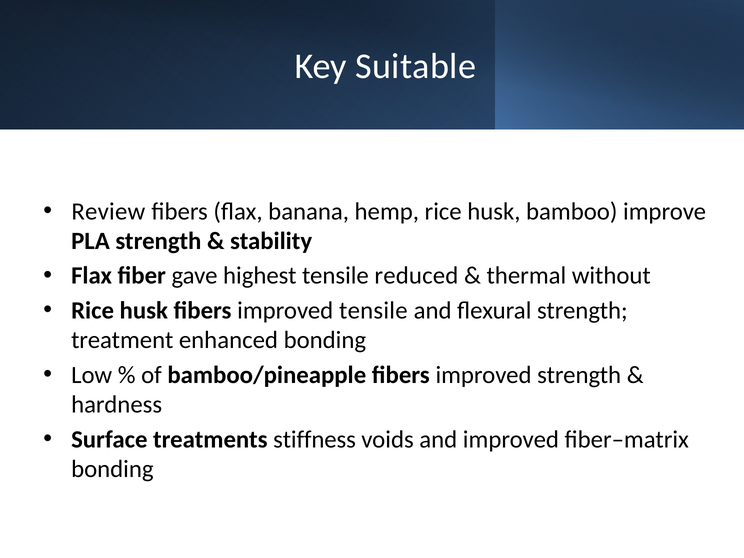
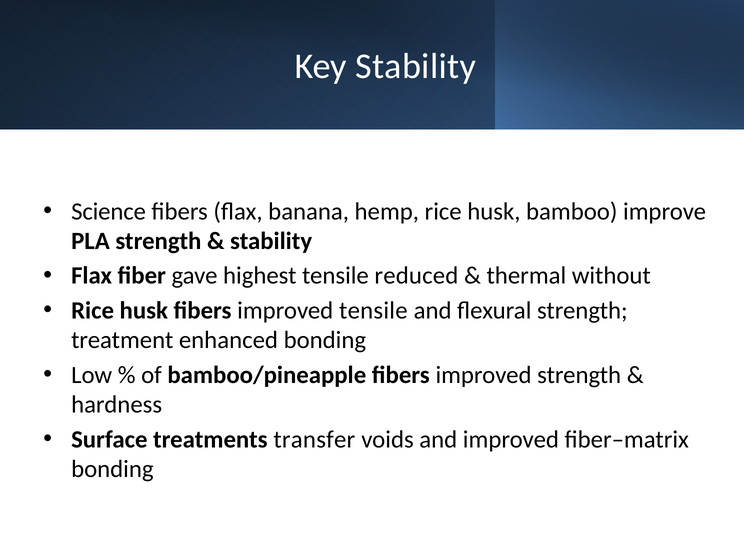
Key Suitable: Suitable -> Stability (416, 66)
Review: Review -> Science (109, 211)
stiffness: stiffness -> transfer (314, 439)
